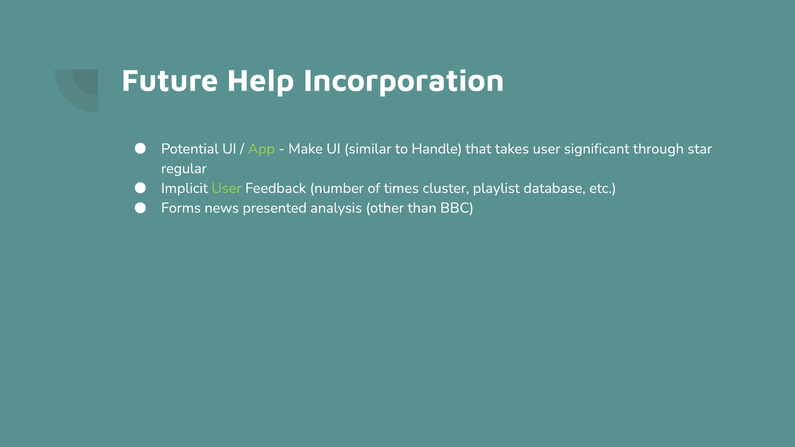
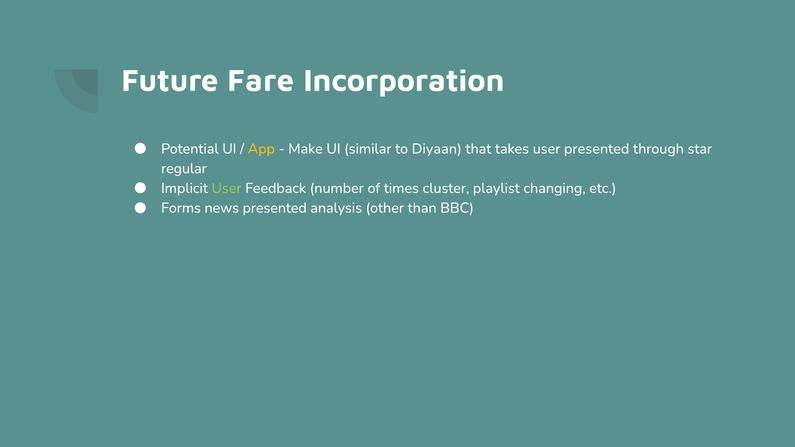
Help: Help -> Fare (261, 81)
App colour: light green -> yellow (261, 149)
Handle: Handle -> Diyaan (437, 149)
user significant: significant -> presented (597, 149)
database: database -> changing (554, 188)
